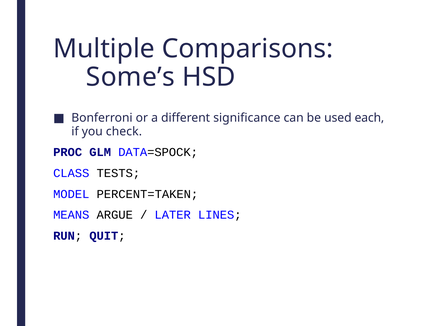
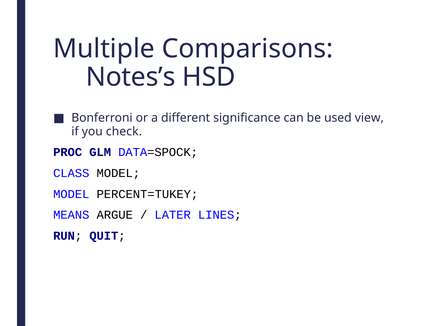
Some’s: Some’s -> Notes’s (131, 77)
each: each -> view (369, 118)
CLASS TESTS: TESTS -> MODEL (118, 173)
PERCENT=TAKEN: PERCENT=TAKEN -> PERCENT=TUKEY (147, 194)
